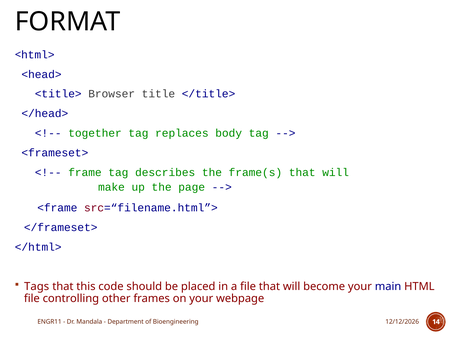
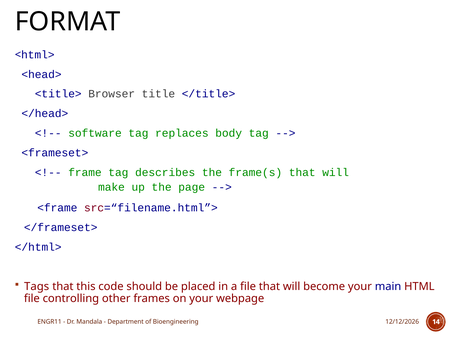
together: together -> software (95, 134)
